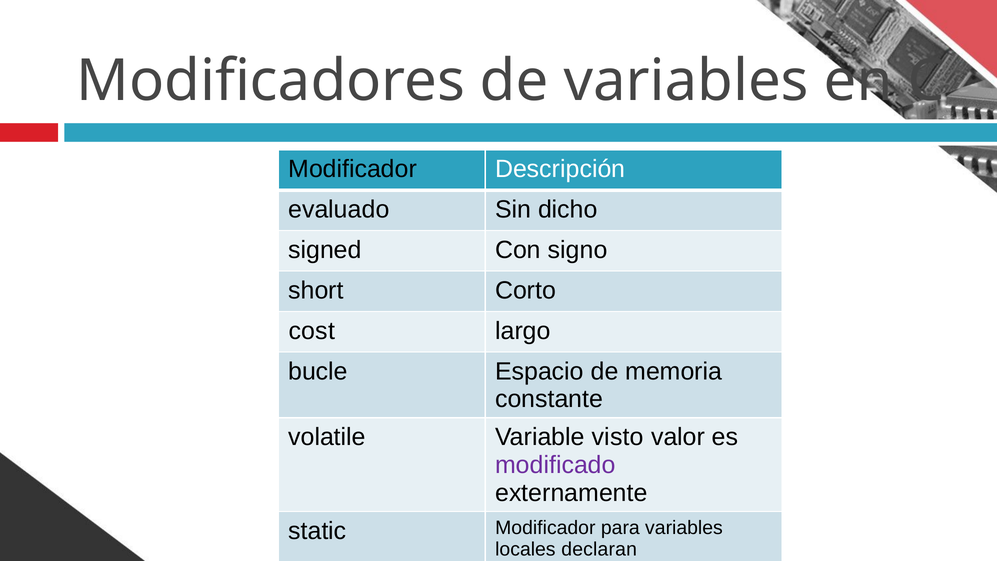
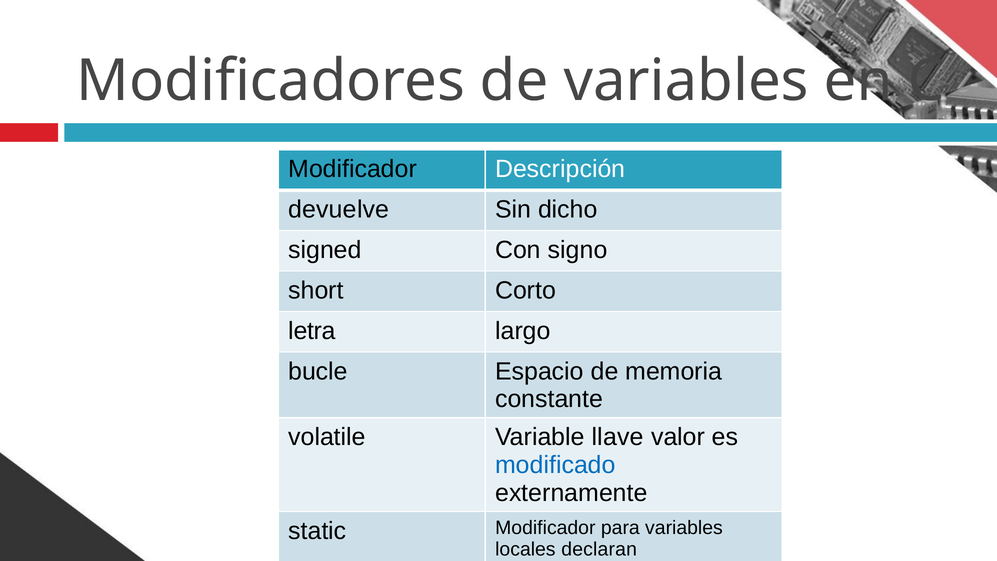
evaluado: evaluado -> devuelve (339, 209)
cost: cost -> letra (312, 331)
visto: visto -> llave (618, 437)
modificado colour: purple -> blue (555, 465)
